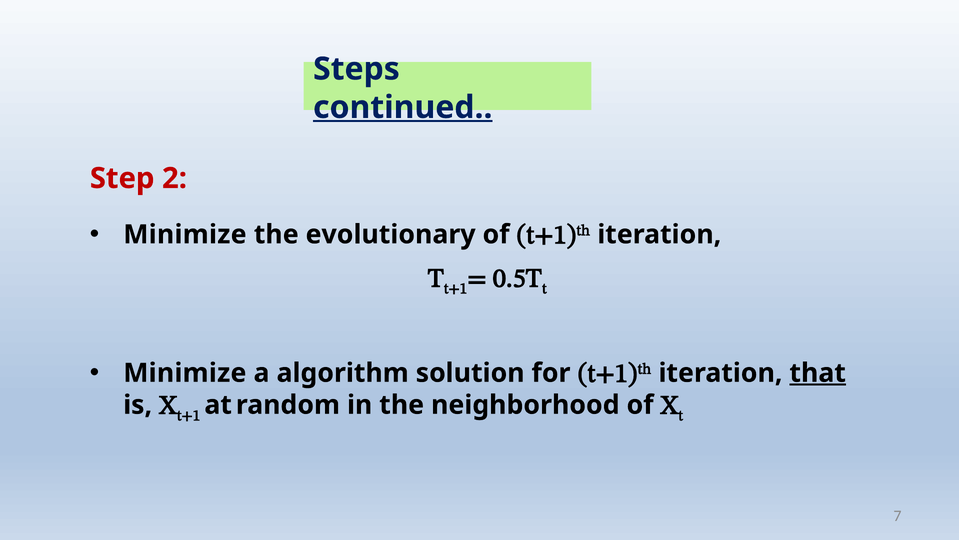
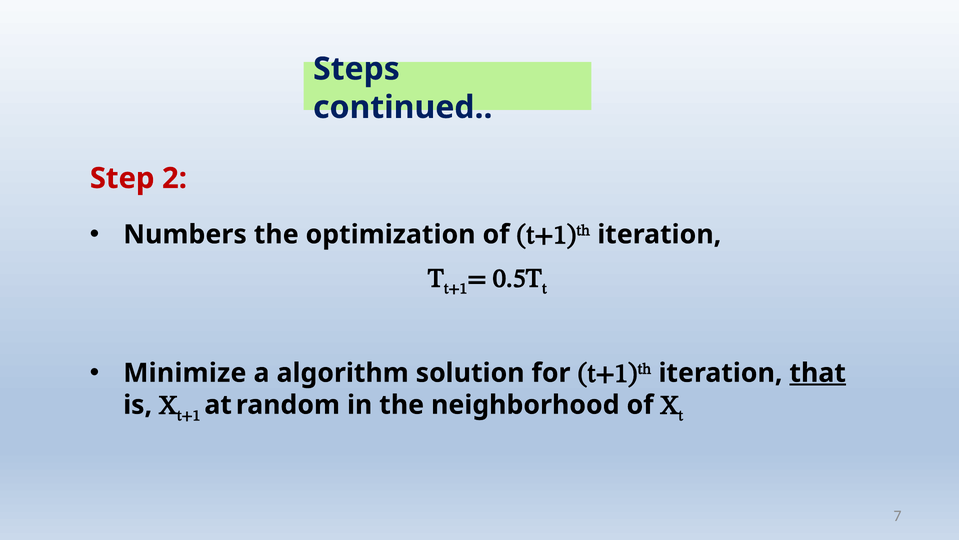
continued underline: present -> none (403, 107)
Minimize: Minimize -> Numbers (185, 234)
evolutionary: evolutionary -> optimization (391, 234)
